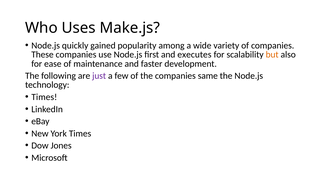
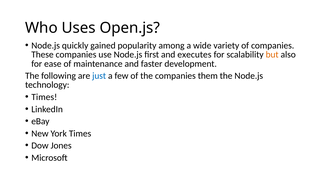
Make.js: Make.js -> Open.js (130, 28)
just colour: purple -> blue (99, 76)
same: same -> them (208, 76)
